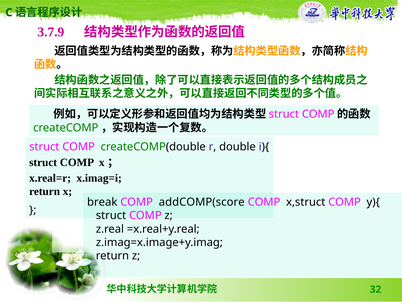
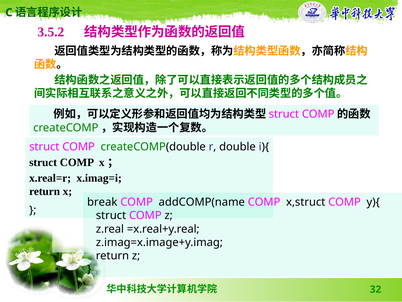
3.7.9: 3.7.9 -> 3.5.2 (51, 32)
addCOMP(score: addCOMP(score -> addCOMP(name (202, 202)
